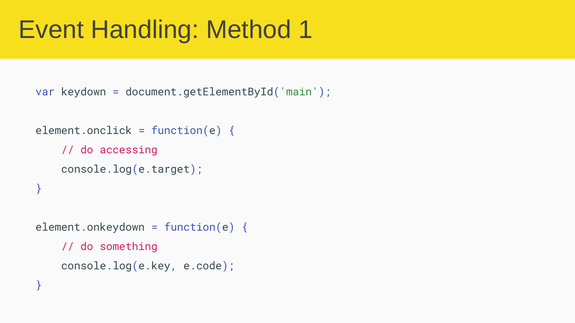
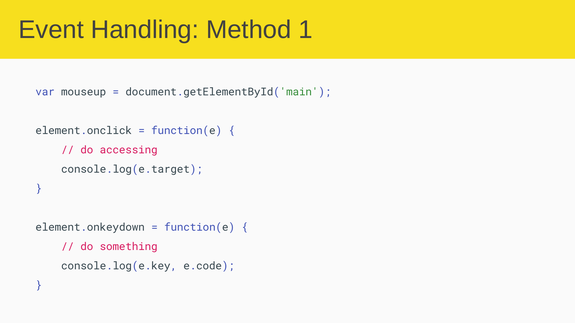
keydown: keydown -> mouseup (84, 92)
